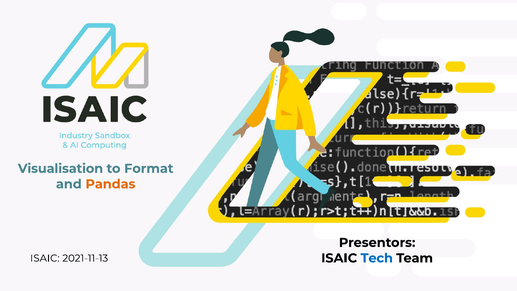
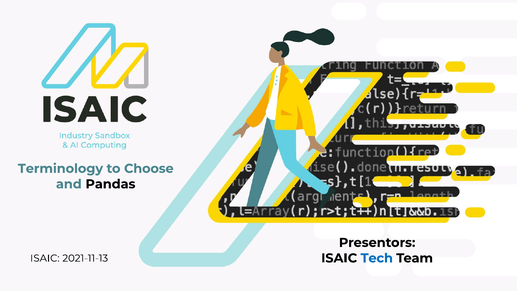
Visualisation: Visualisation -> Terminology (60, 168)
Format: Format -> Choose (149, 168)
Pandas colour: orange -> black (110, 184)
